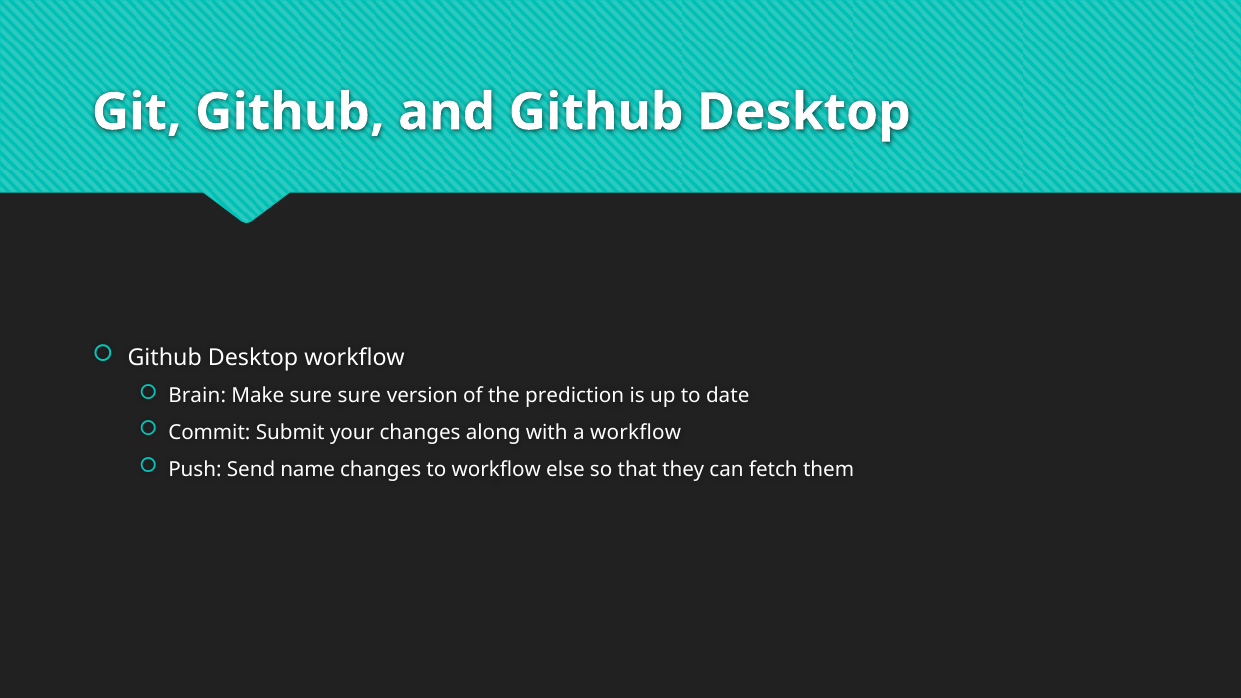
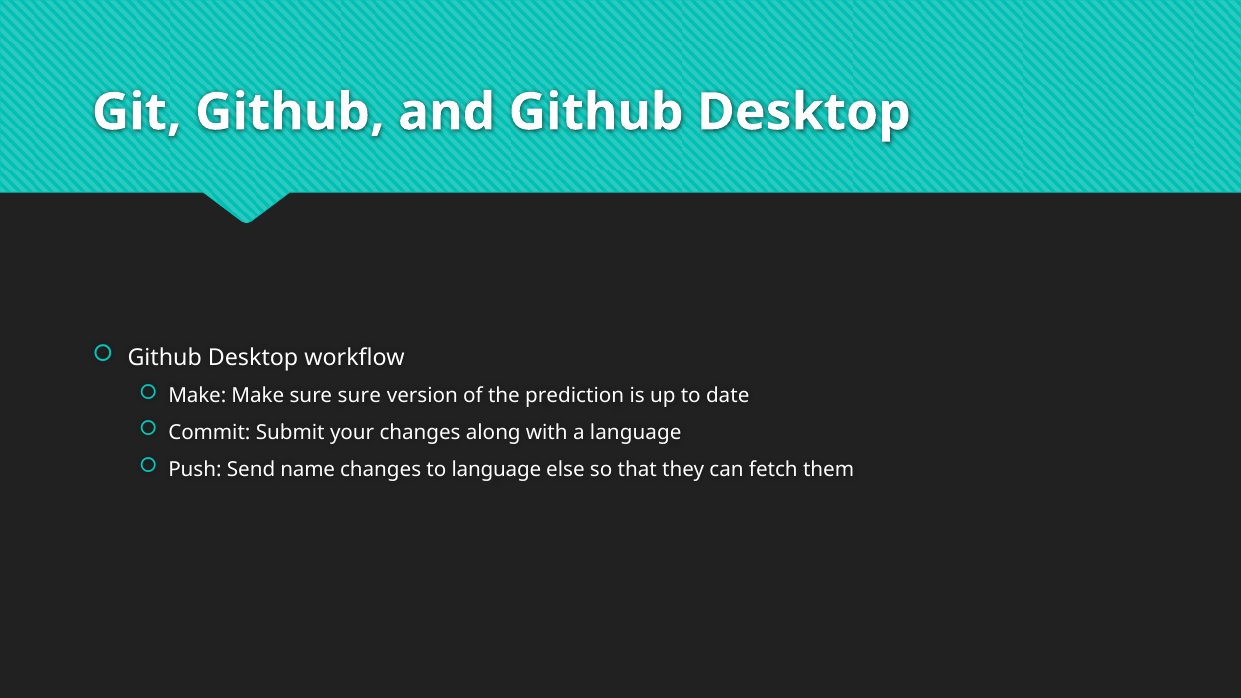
Brain: Brain -> Make (197, 396)
a workflow: workflow -> language (636, 433)
to workflow: workflow -> language (496, 469)
